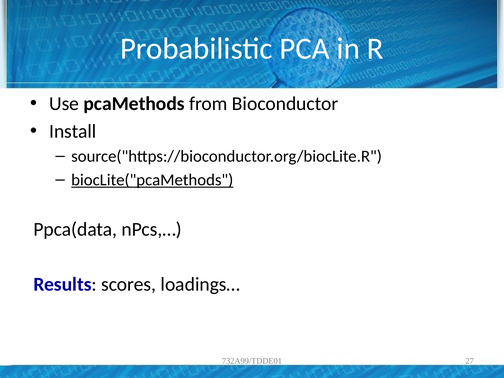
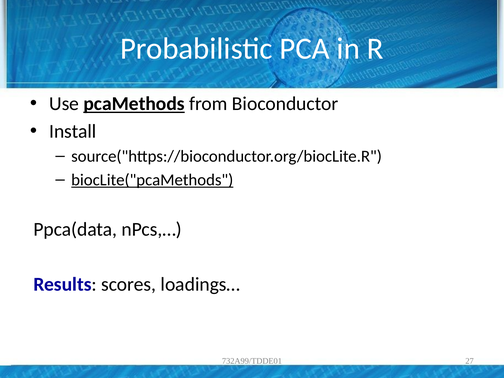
pcaMethods underline: none -> present (134, 104)
